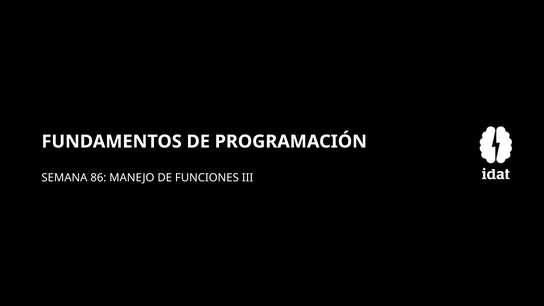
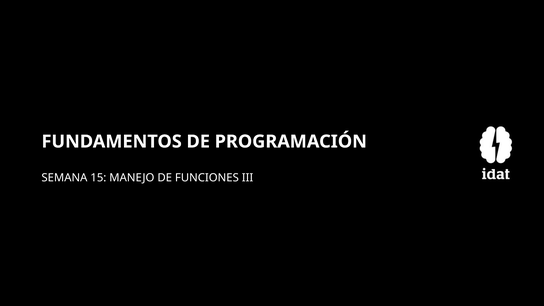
86: 86 -> 15 (98, 178)
